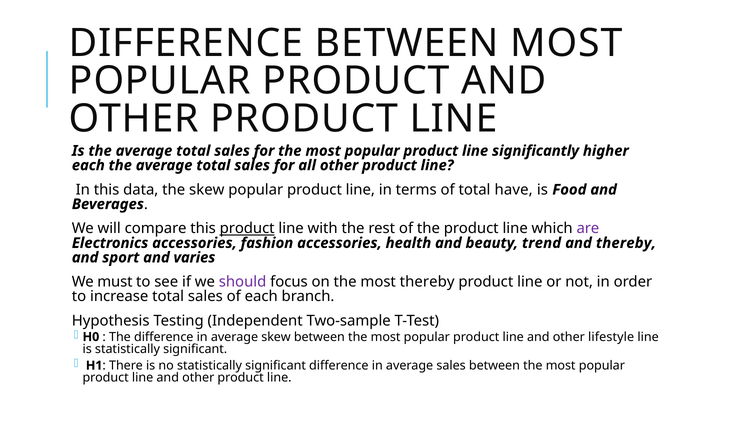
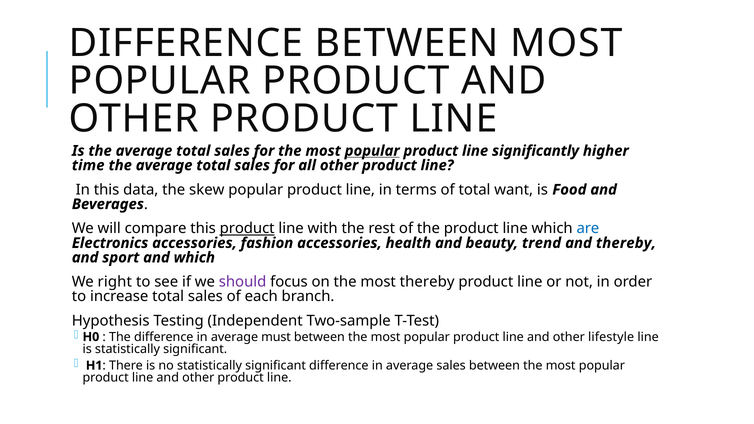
popular underline: none -> present (372, 151)
each: each -> time (88, 165)
have: have -> want (514, 190)
are colour: purple -> blue (588, 229)
and varies: varies -> which (194, 258)
must: must -> right (115, 282)
average skew: skew -> must (276, 337)
